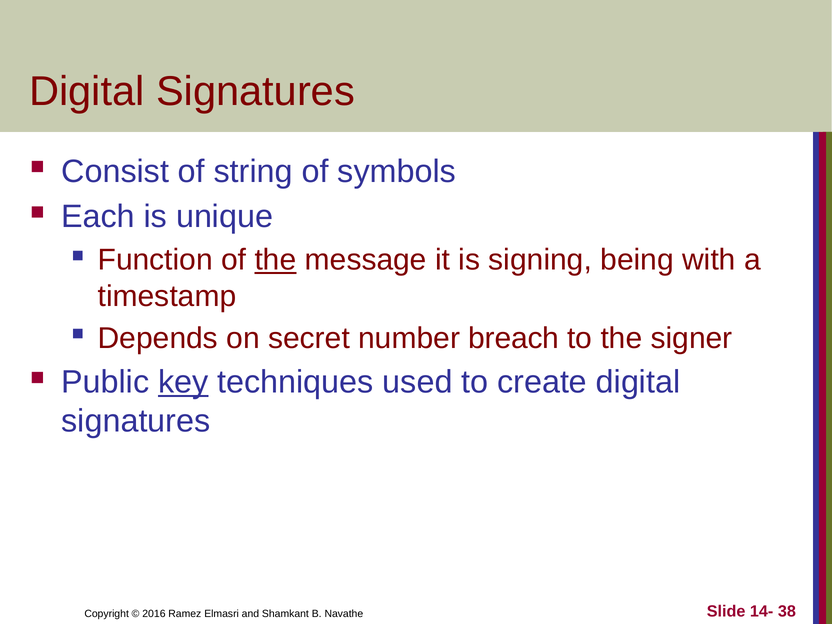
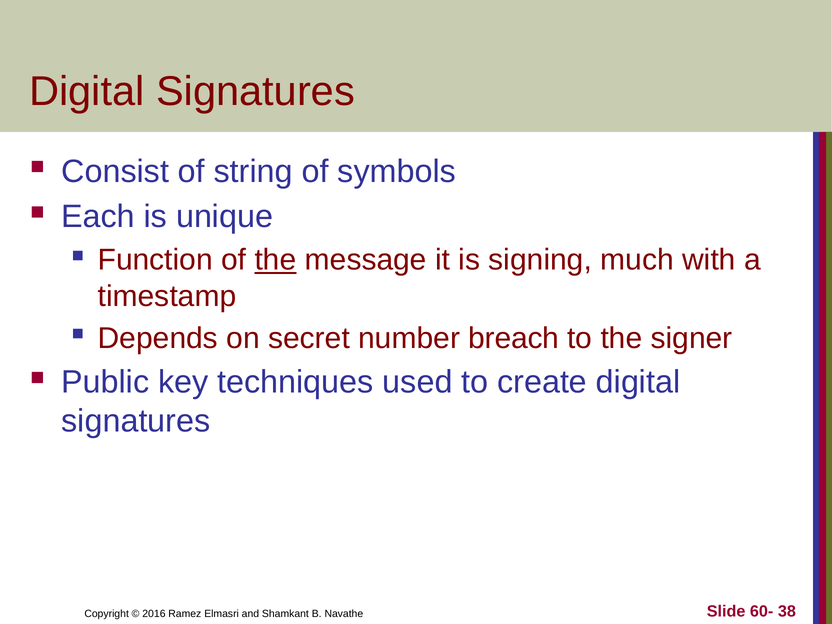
being: being -> much (637, 260)
key underline: present -> none (183, 382)
14-: 14- -> 60- (762, 611)
